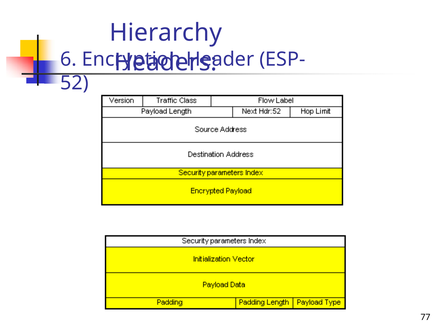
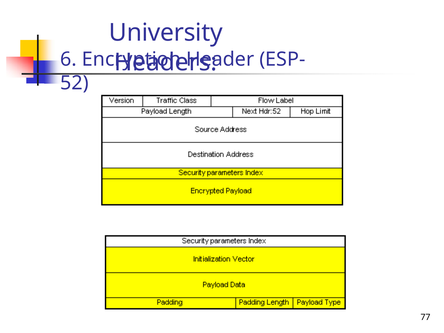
Hierarchy: Hierarchy -> University (166, 33)
